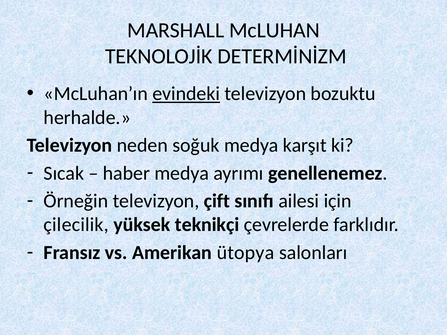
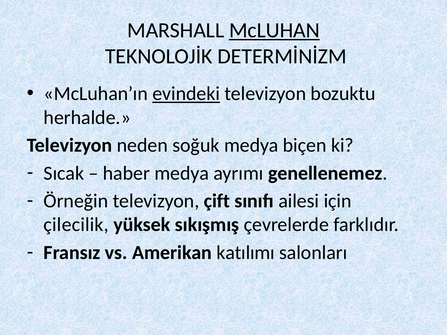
McLUHAN underline: none -> present (274, 30)
karşıt: karşıt -> biçen (305, 145)
teknikçi: teknikçi -> sıkışmış (207, 225)
ütopya: ütopya -> katılımı (246, 253)
